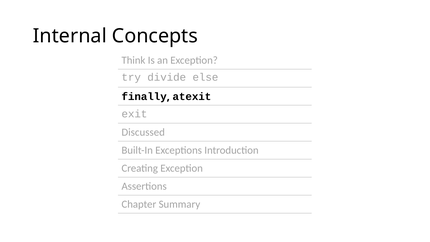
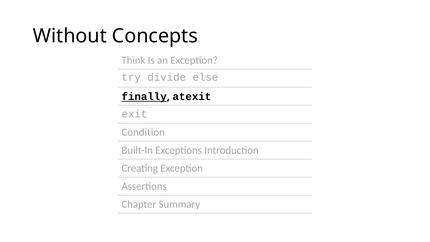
Internal: Internal -> Without (70, 36)
finally underline: none -> present (144, 97)
Discussed: Discussed -> Condition (143, 132)
